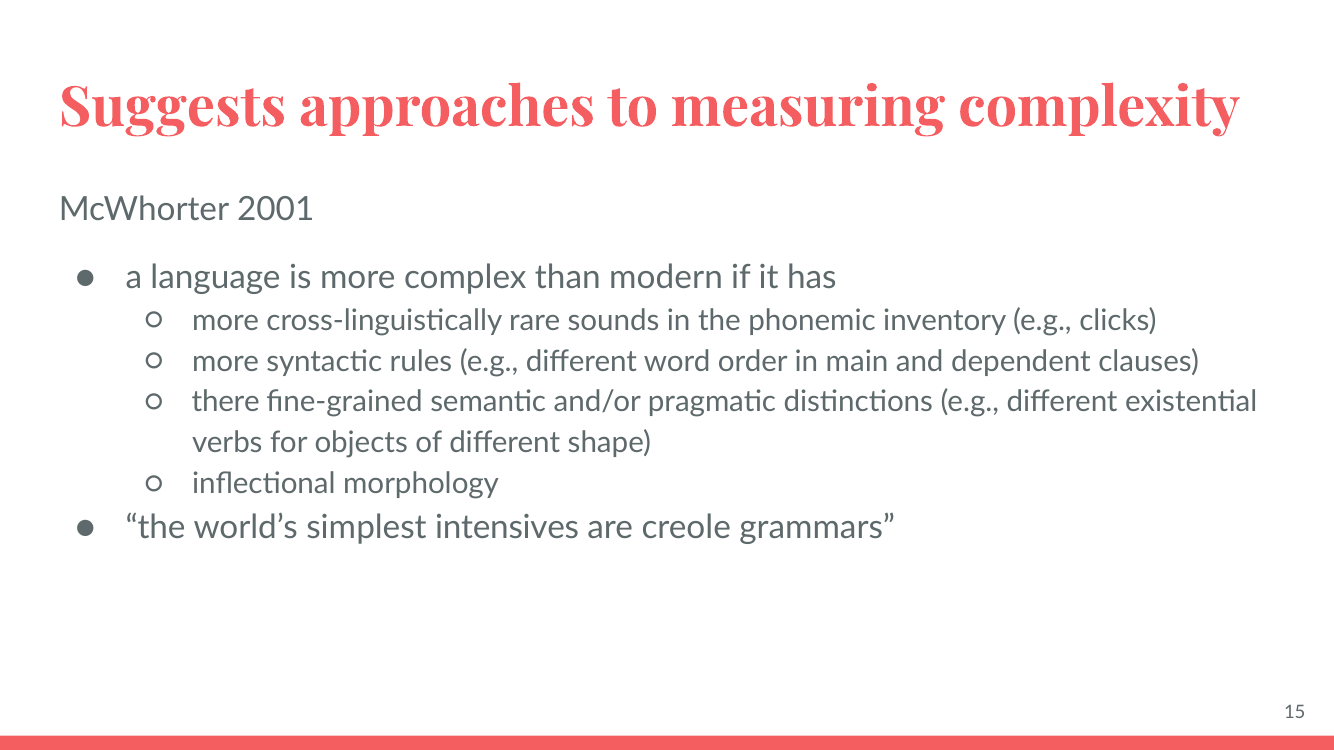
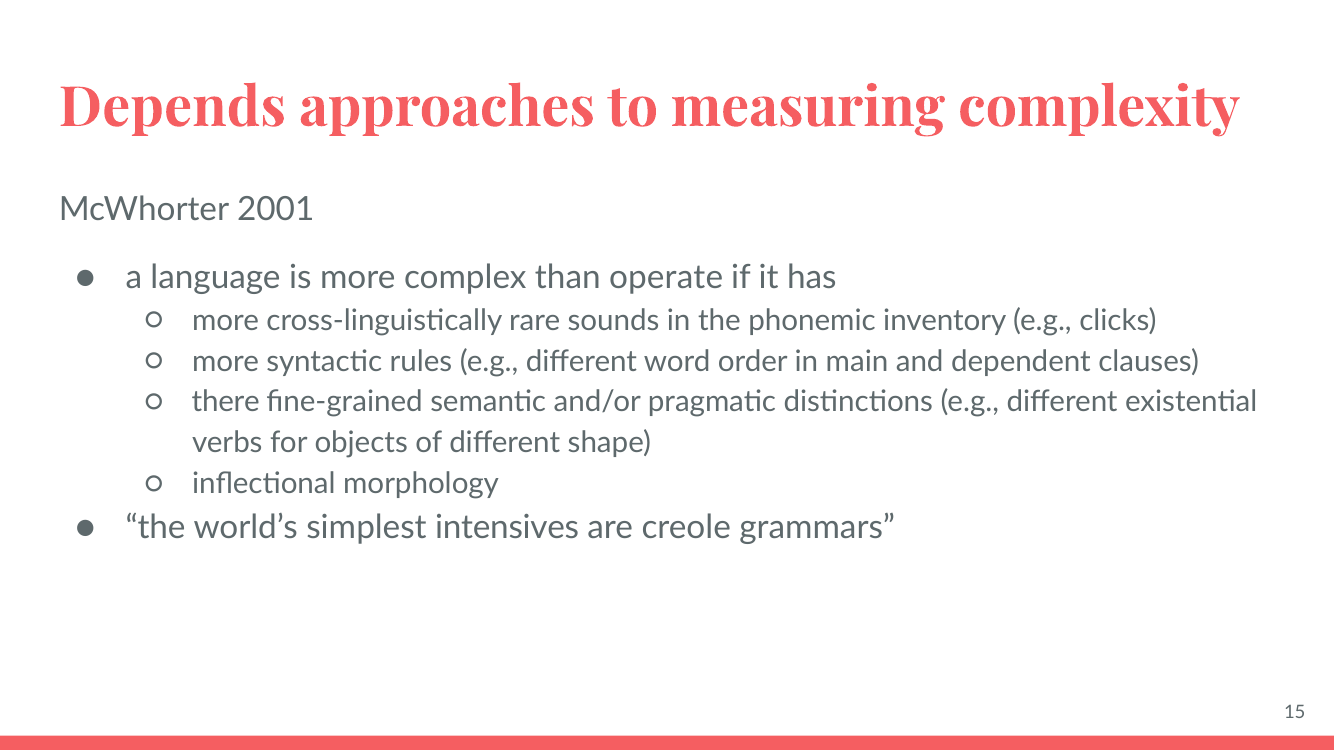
Suggests: Suggests -> Depends (172, 108)
modern: modern -> operate (666, 278)
